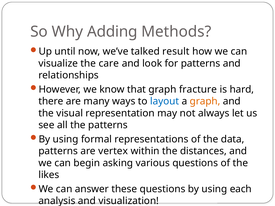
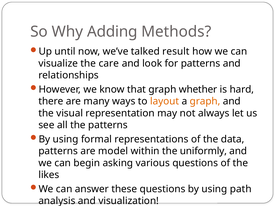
fracture: fracture -> whether (198, 89)
layout colour: blue -> orange (165, 101)
vertex: vertex -> model (113, 151)
distances: distances -> uniformly (203, 151)
each: each -> path (241, 189)
